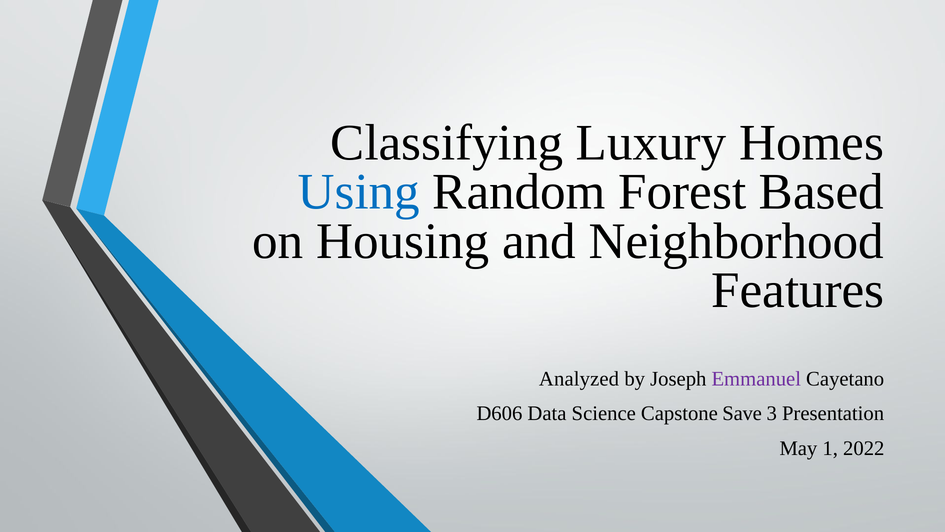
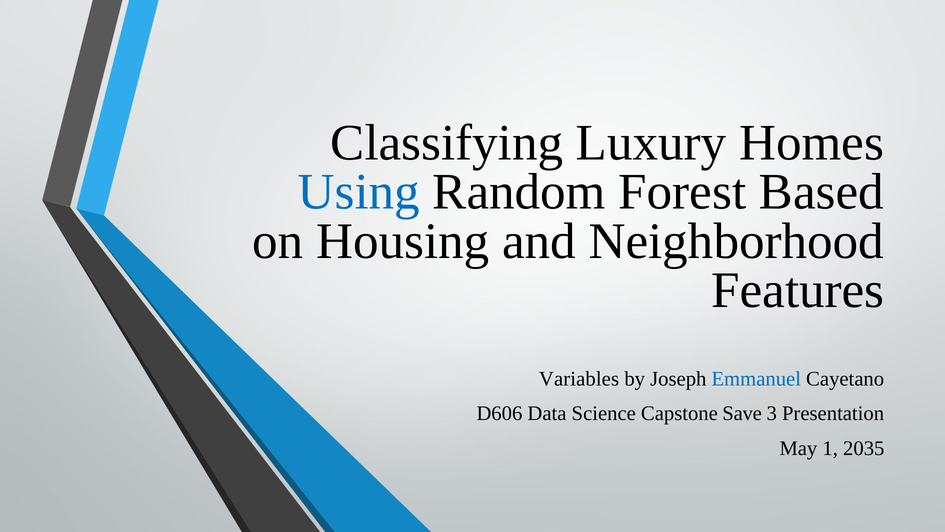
Analyzed: Analyzed -> Variables (579, 378)
Emmanuel colour: purple -> blue (756, 378)
2022: 2022 -> 2035 (864, 448)
